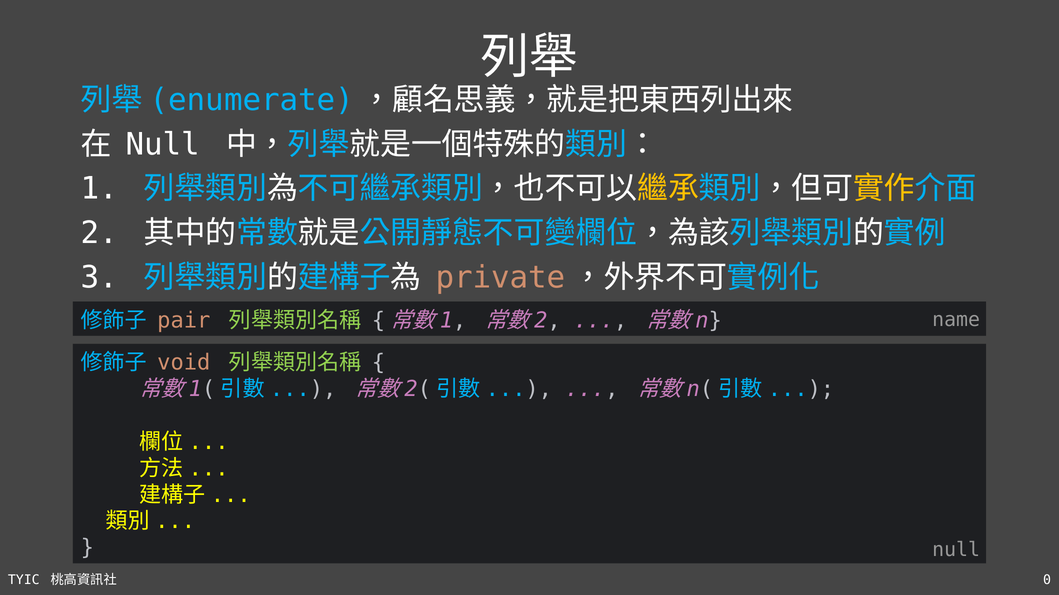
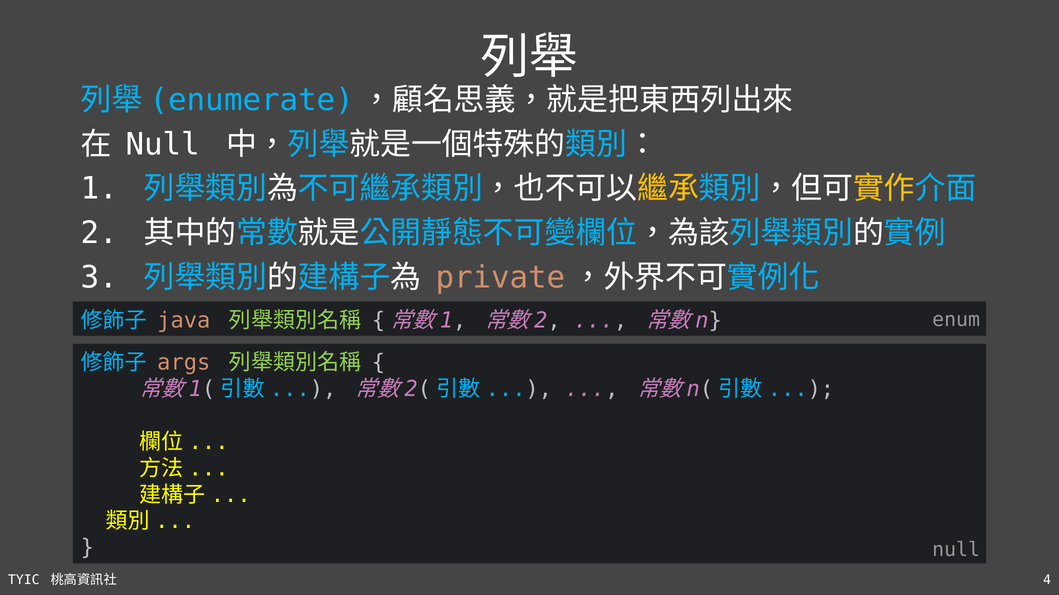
pair: pair -> java (184, 321)
name: name -> enum (956, 320)
void: void -> args (184, 363)
0: 0 -> 4 (1047, 581)
